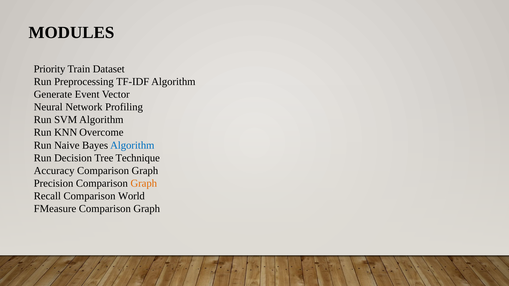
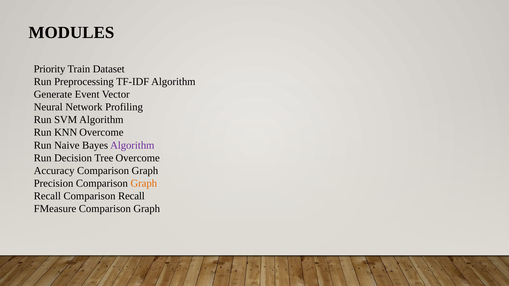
Algorithm colour: blue -> purple (132, 145)
Tree Technique: Technique -> Overcome (138, 158)
Comparison World: World -> Recall (131, 196)
